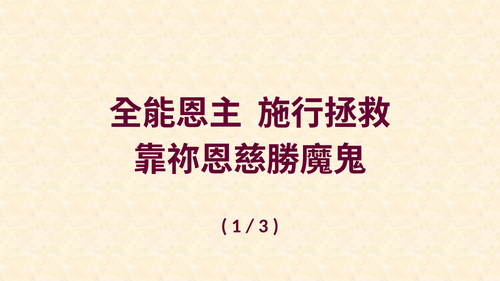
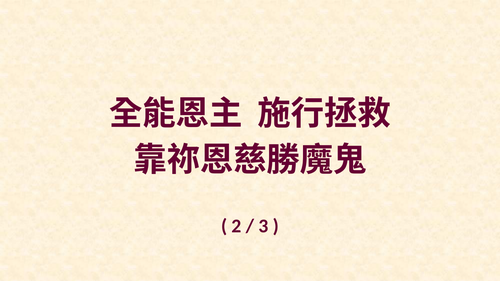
1: 1 -> 2 (237, 226)
